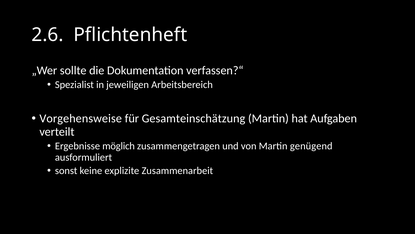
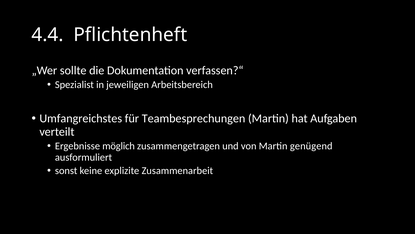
2.6: 2.6 -> 4.4 (48, 35)
Vorgehensweise: Vorgehensweise -> Umfangreichstes (81, 118)
Gesamteinschätzung: Gesamteinschätzung -> Teambesprechungen (194, 118)
